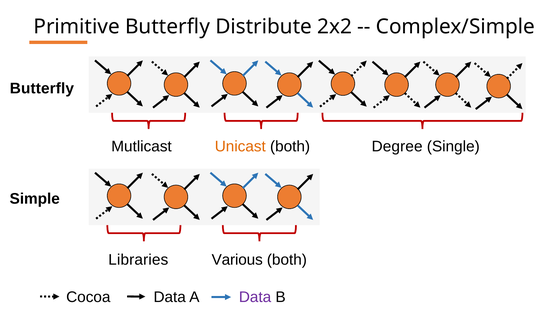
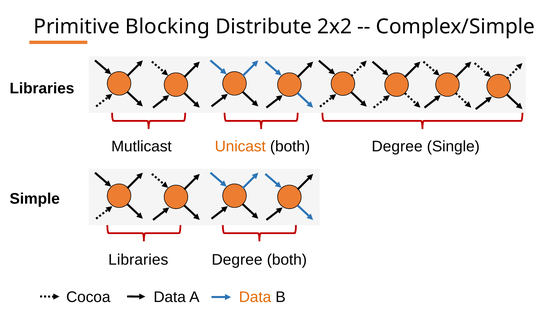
Primitive Butterfly: Butterfly -> Blocking (167, 27)
Butterfly: Butterfly -> Libraries (42, 88)
Various: Various -> Degree (237, 260)
Data colour: purple -> orange (255, 297)
